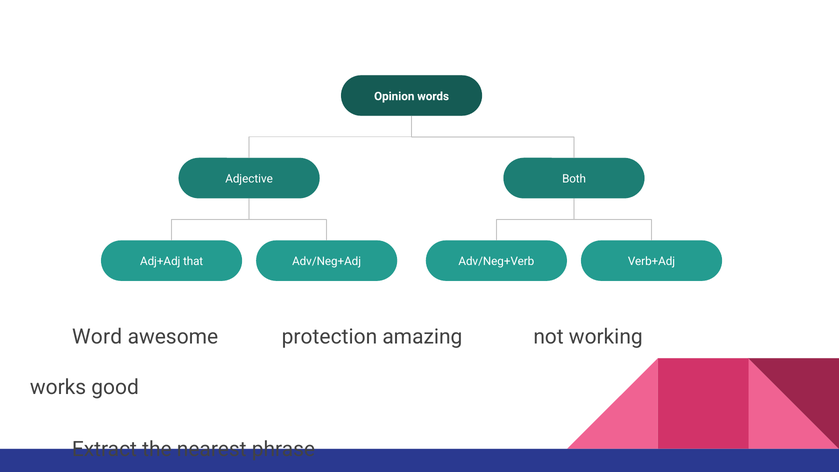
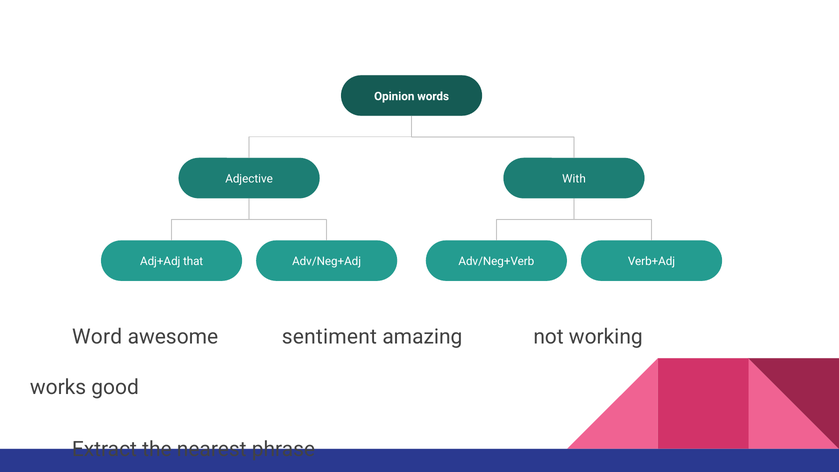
Both: Both -> With (574, 179)
protection: protection -> sentiment (329, 337)
